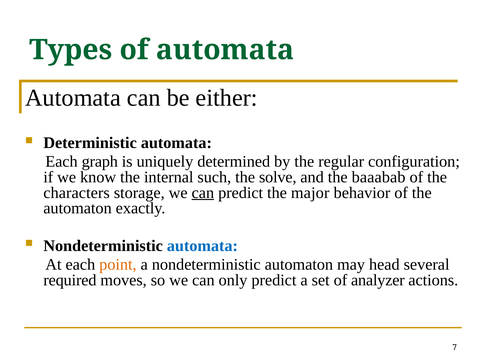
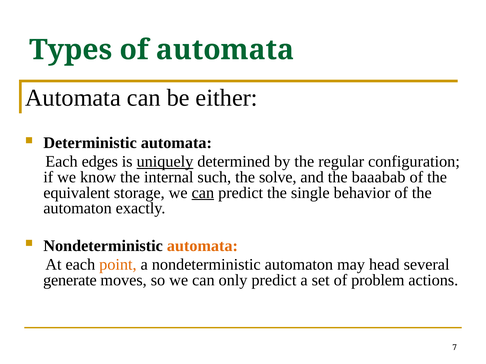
graph: graph -> edges (100, 162)
uniquely underline: none -> present (165, 162)
characters: characters -> equivalent (77, 193)
major: major -> single (310, 193)
automata colour: blue -> orange (202, 246)
required: required -> generate (70, 280)
analyzer: analyzer -> problem (378, 280)
